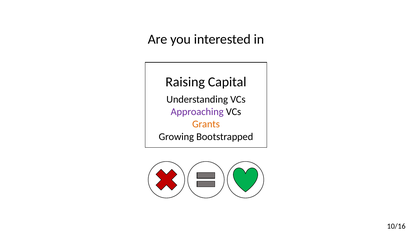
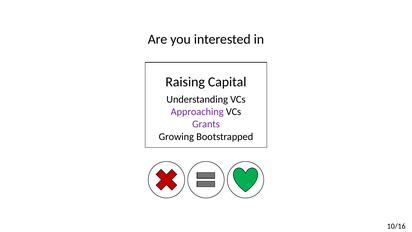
Grants colour: orange -> purple (206, 124)
